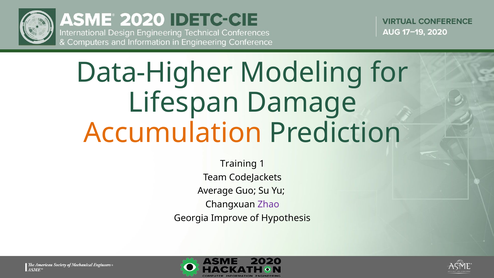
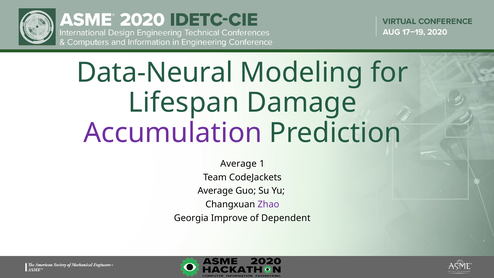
Data-Higher: Data-Higher -> Data-Neural (155, 73)
Accumulation colour: orange -> purple (173, 133)
Training: Training -> Average (238, 164)
Hypothesis: Hypothesis -> Dependent (286, 218)
